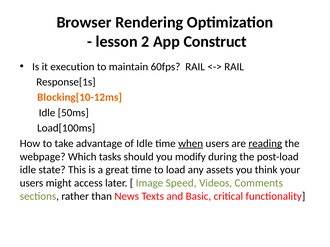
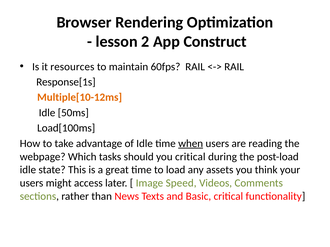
execution: execution -> resources (72, 67)
Blocking[10-12ms: Blocking[10-12ms -> Multiple[10-12ms (80, 98)
reading underline: present -> none (265, 144)
you modify: modify -> critical (190, 157)
